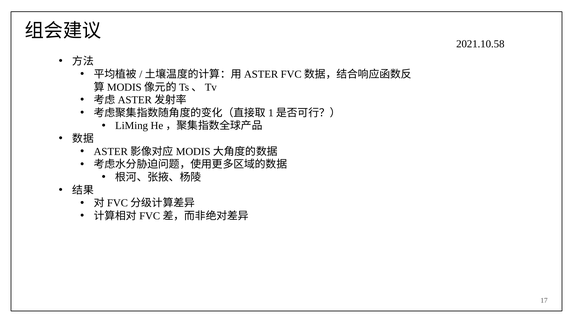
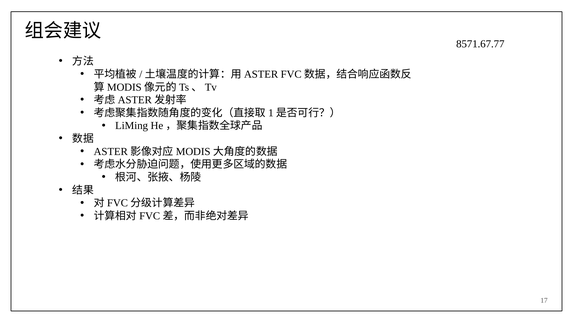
2021.10.58: 2021.10.58 -> 8571.67.77 (480, 44)
